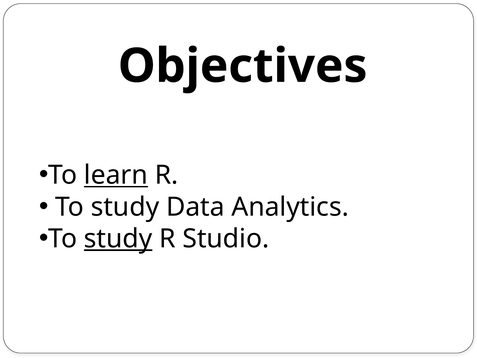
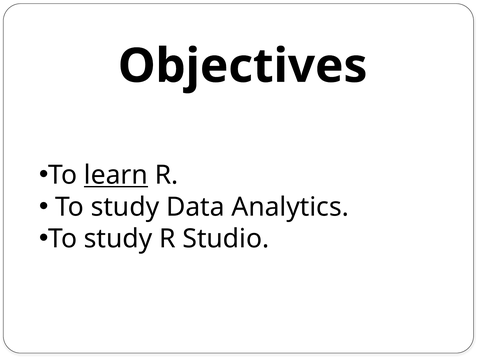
study underline: present -> none (118, 239)
